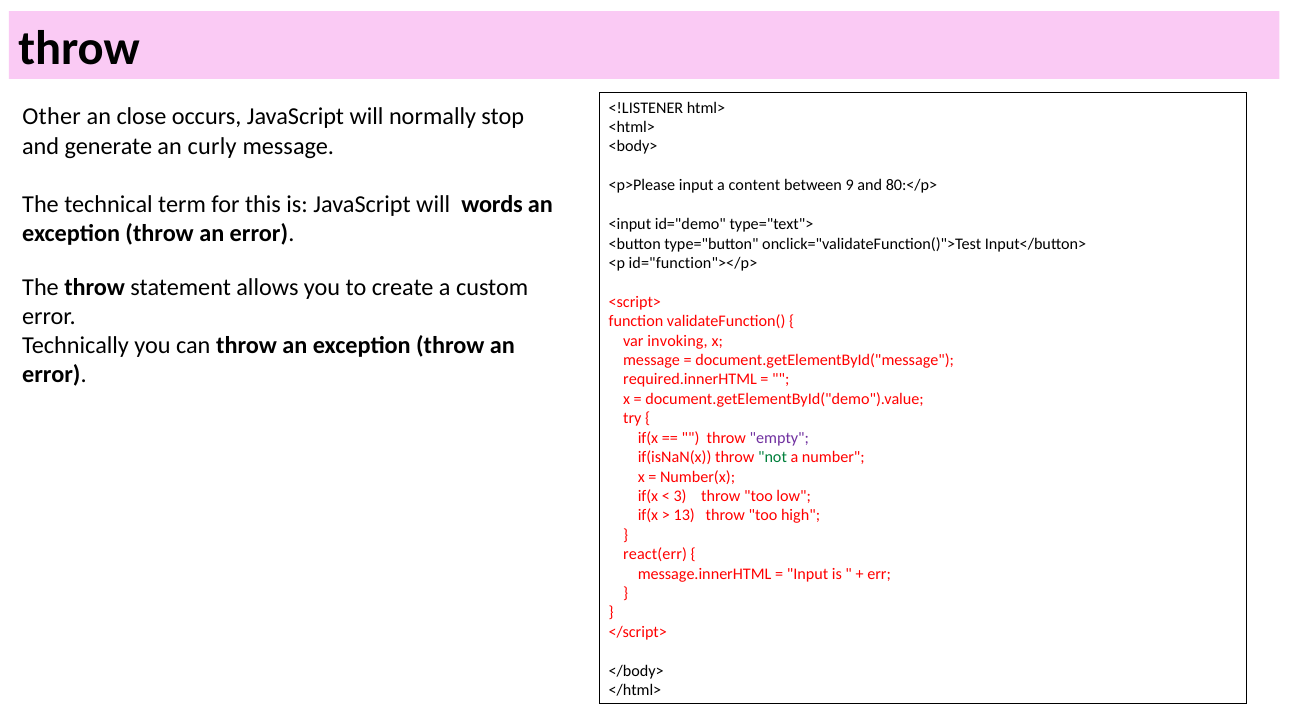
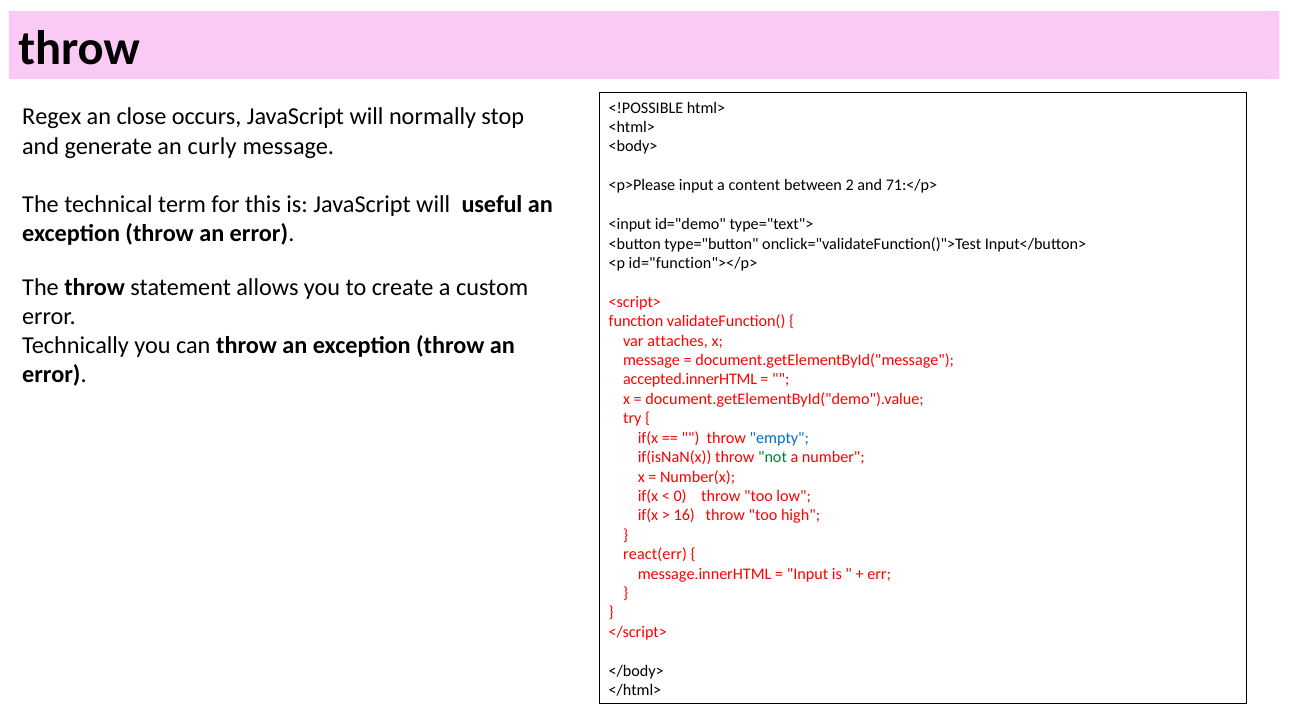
<!LISTENER: <!LISTENER -> <!POSSIBLE (646, 108)
Other: Other -> Regex (52, 117)
9: 9 -> 2 (850, 185)
80:</p>: 80:</p> -> 71:</p> (911, 185)
words: words -> useful (492, 204)
invoking: invoking -> attaches (678, 341)
required.innerHTML: required.innerHTML -> accepted.innerHTML (690, 380)
empty colour: purple -> blue (779, 438)
3: 3 -> 0 (680, 496)
13: 13 -> 16 (684, 515)
